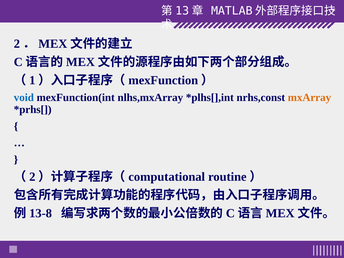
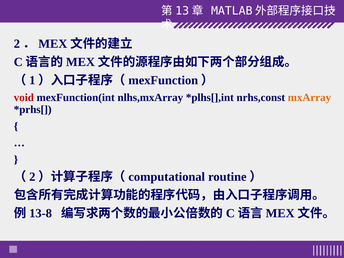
void colour: blue -> red (24, 98)
